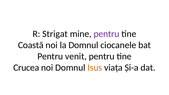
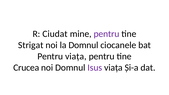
Strigat: Strigat -> Ciudat (55, 34)
Coastă: Coastă -> Strigat (31, 45)
Pentru venit: venit -> viața (76, 56)
Isus colour: orange -> purple (95, 68)
